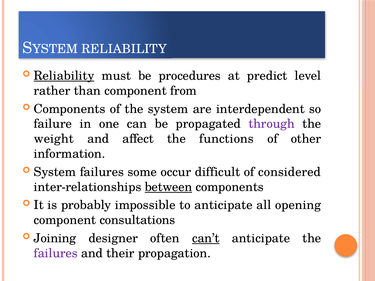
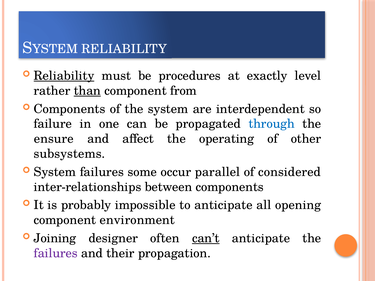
predict: predict -> exactly (267, 76)
than underline: none -> present (87, 91)
through colour: purple -> blue (272, 124)
weight: weight -> ensure (54, 139)
functions: functions -> operating (227, 139)
information: information -> subsystems (69, 154)
difficult: difficult -> parallel (217, 172)
between underline: present -> none (168, 187)
consultations: consultations -> environment (137, 220)
